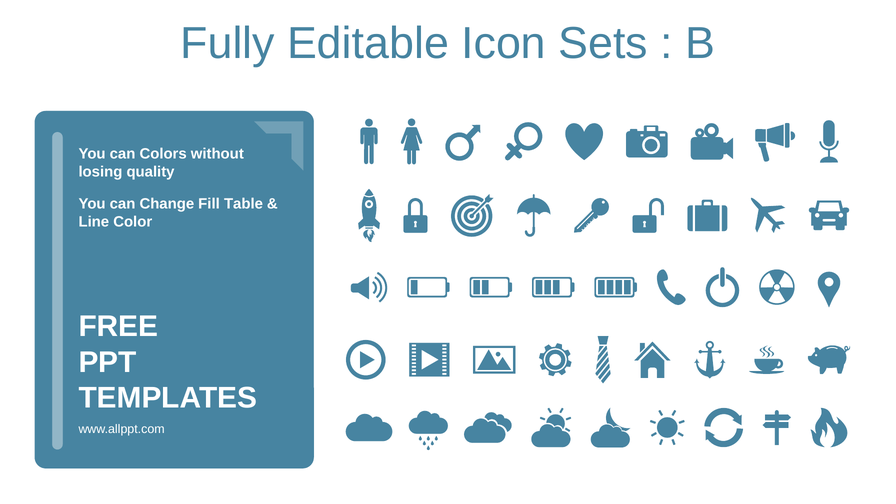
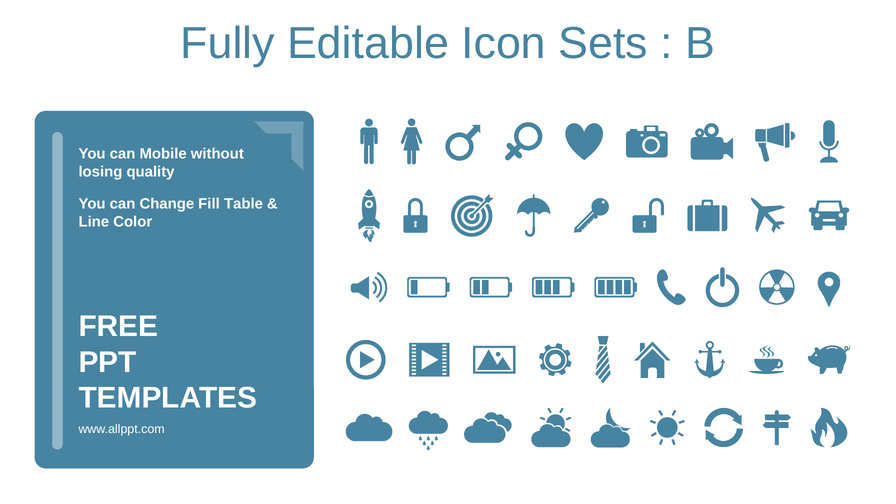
Colors: Colors -> Mobile (163, 154)
